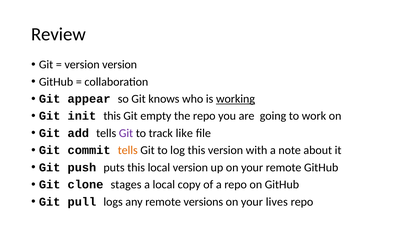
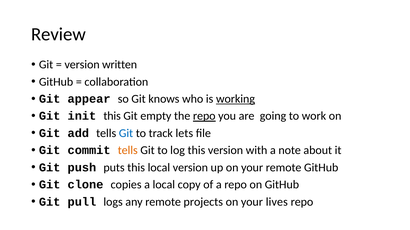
version version: version -> written (120, 65)
repo underline: none -> present (204, 116)
Git colour: purple -> blue (126, 134)
like: like -> lets (184, 134)
stages: stages -> copies (126, 185)
versions: versions -> projects (203, 202)
